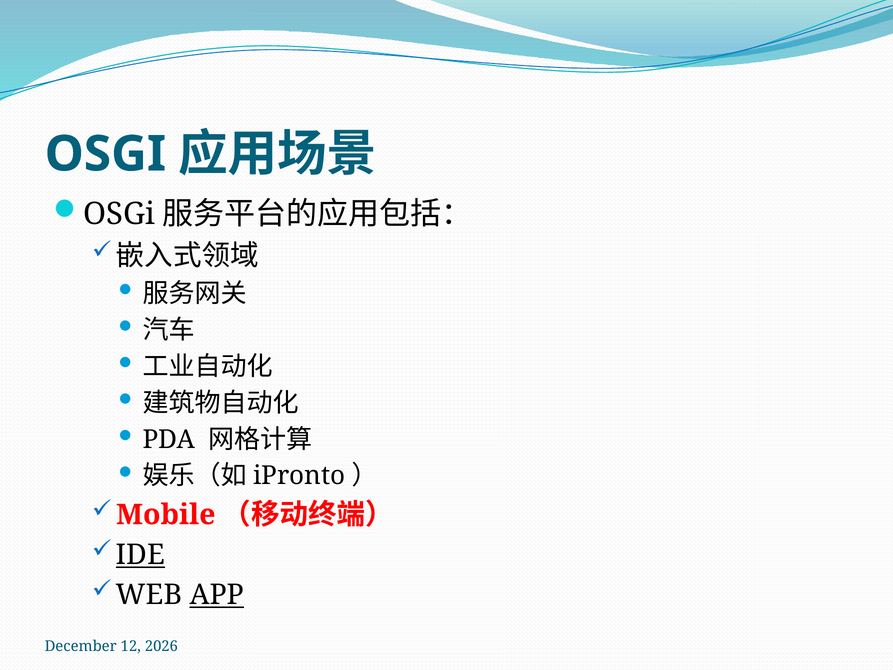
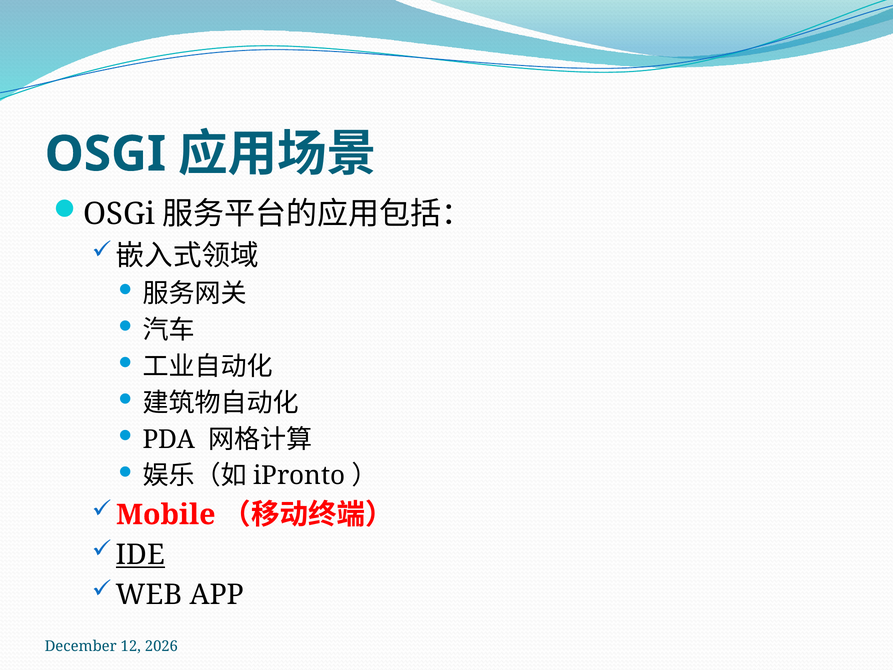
APP underline: present -> none (217, 595)
